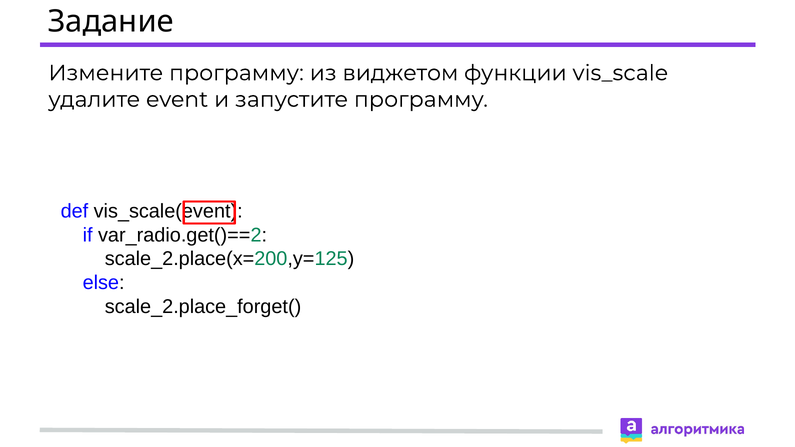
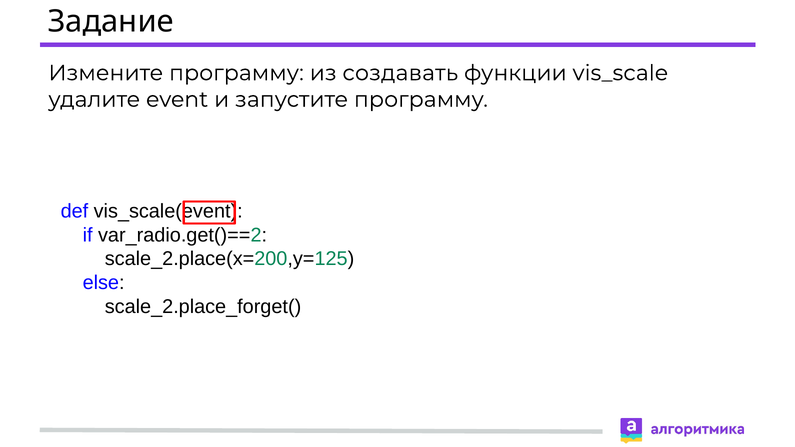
виджетом: виджетом -> создавать (400, 73)
